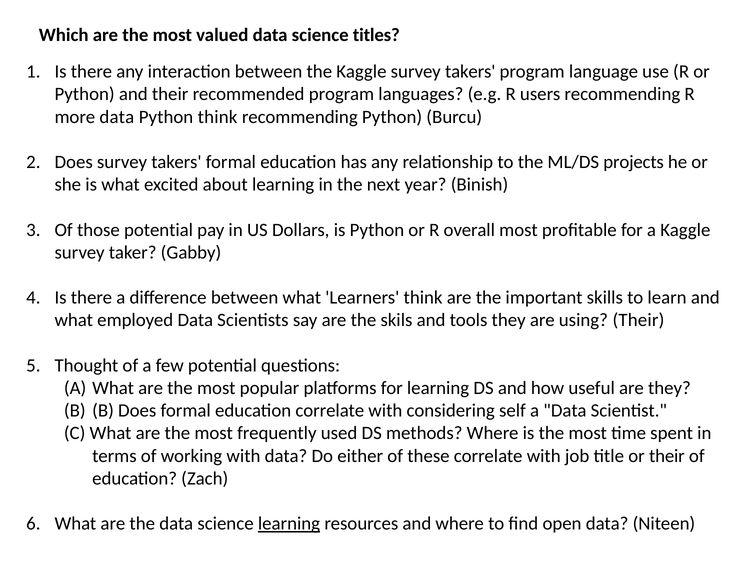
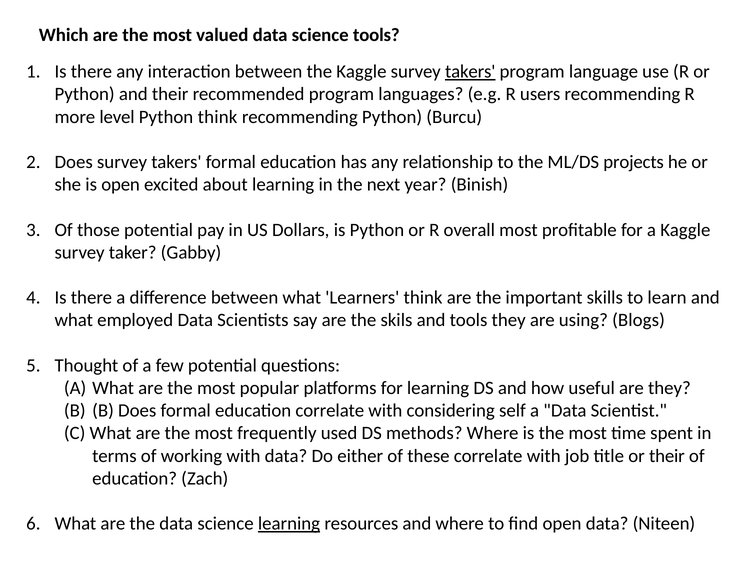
science titles: titles -> tools (376, 35)
takers underline: none -> present (470, 72)
more data: data -> level (117, 117)
is what: what -> open (121, 185)
using Their: Their -> Blogs (638, 321)
